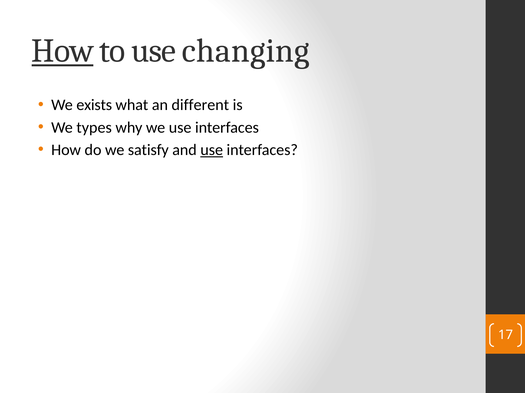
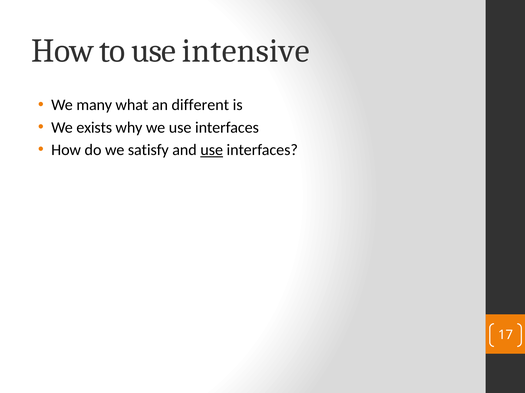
How underline: present -> none (63, 51)
changing: changing -> intensive (246, 51)
exists: exists -> many (94, 105)
types: types -> exists (94, 128)
